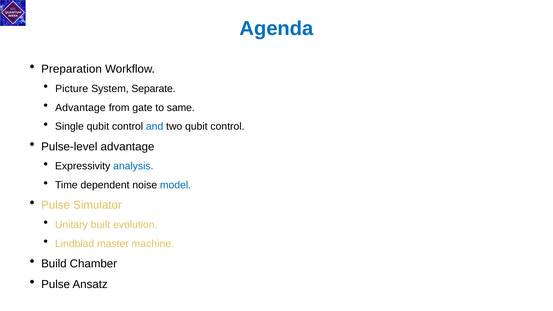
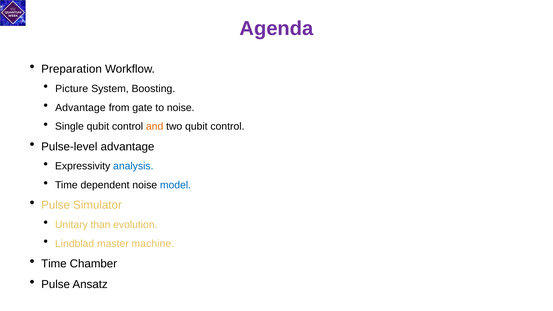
Agenda colour: blue -> purple (276, 28)
Separate: Separate -> Boosting (153, 89)
to same: same -> noise (181, 108)
and colour: blue -> orange (155, 127)
built: built -> than (101, 225)
Build: Build -> Time (54, 264)
